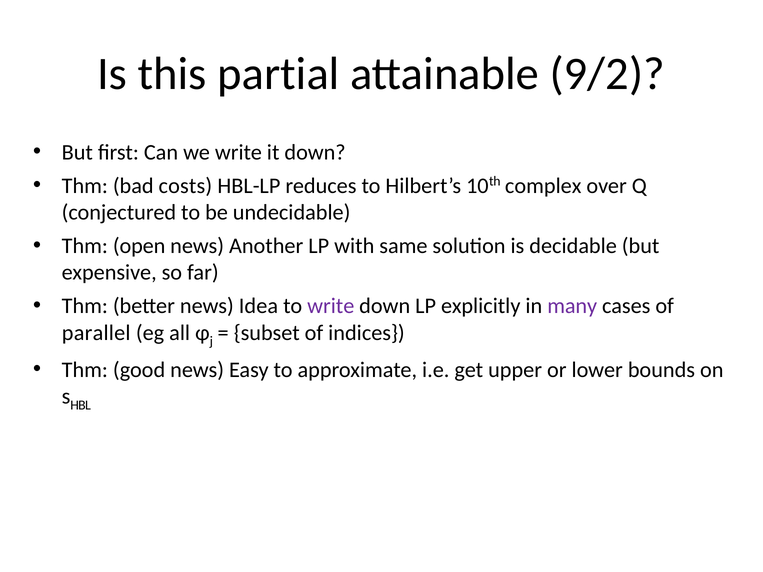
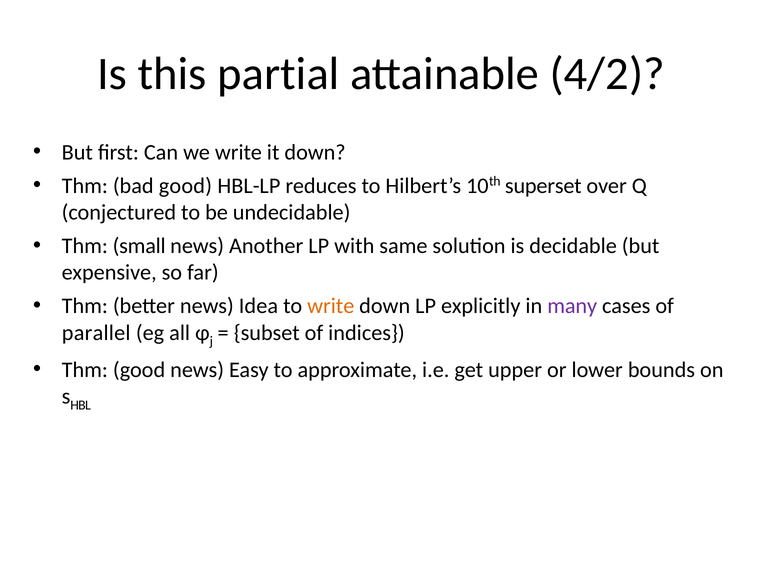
9/2: 9/2 -> 4/2 (607, 74)
bad costs: costs -> good (185, 186)
10th complex: complex -> superset (543, 186)
Thm open: open -> small (139, 246)
write colour: purple -> orange (331, 306)
